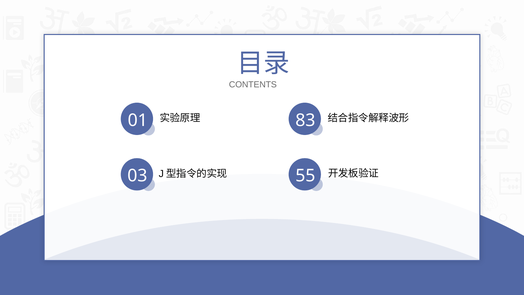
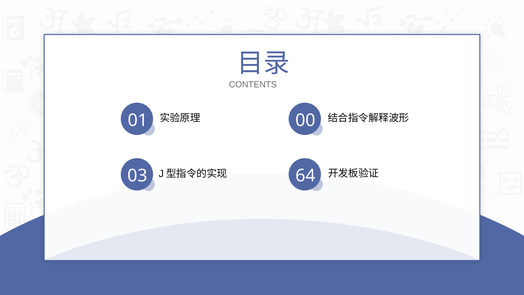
83: 83 -> 00 (305, 120)
55: 55 -> 64 (305, 176)
